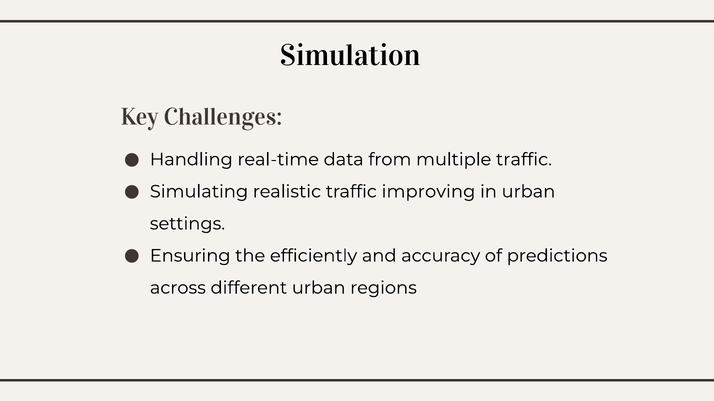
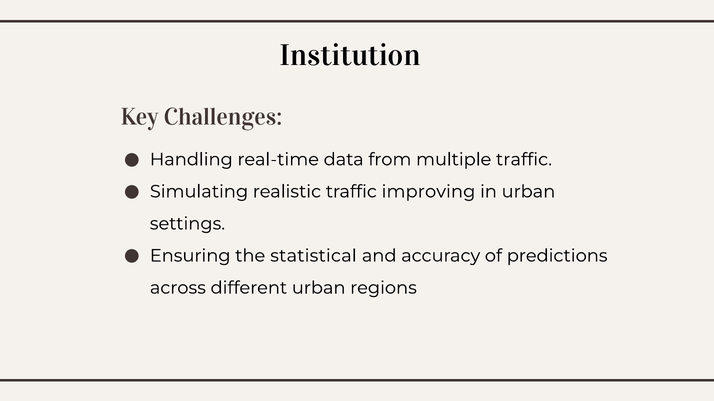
Simulation: Simulation -> Institution (350, 55)
efficiently: efficiently -> statistical (313, 256)
